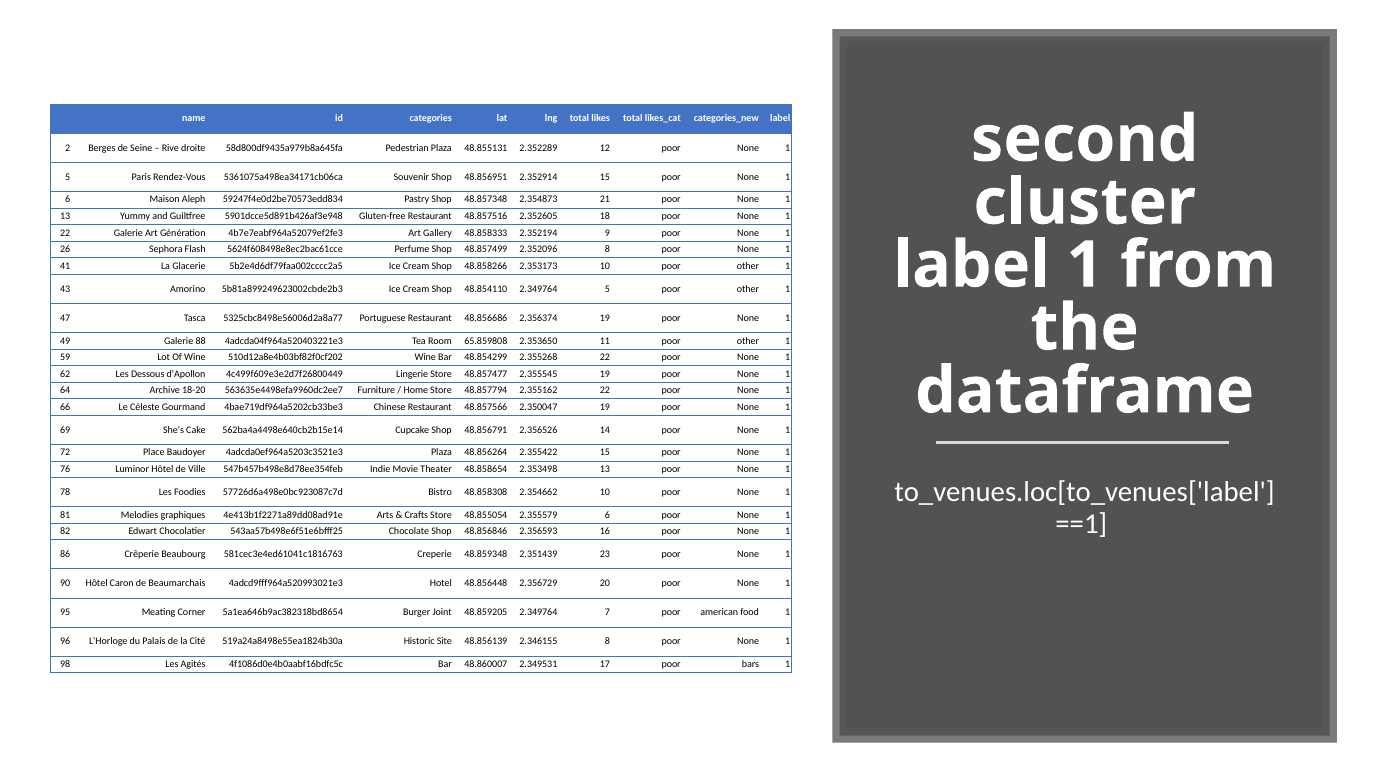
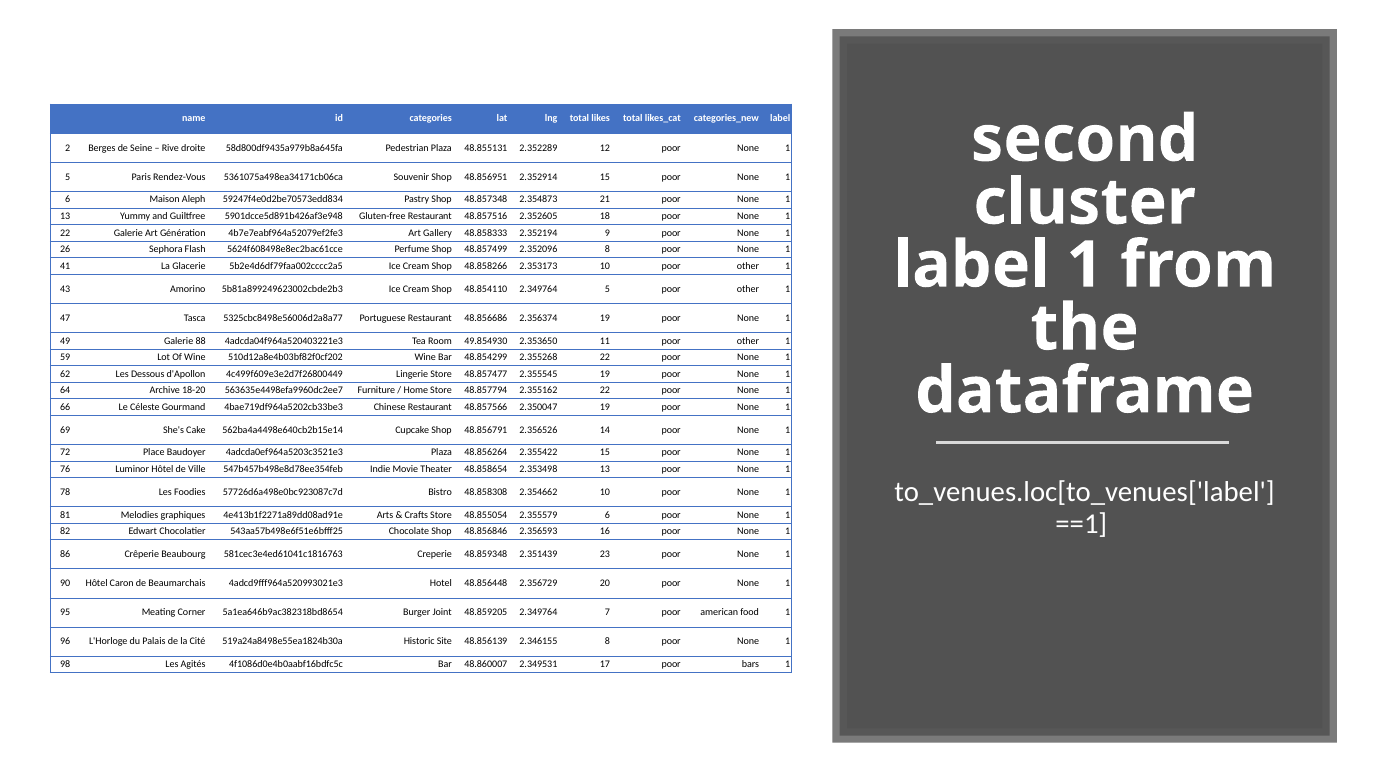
65.859808: 65.859808 -> 49.854930 (486, 341)
